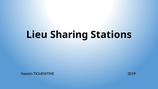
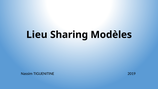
Stations: Stations -> Modèles (111, 35)
